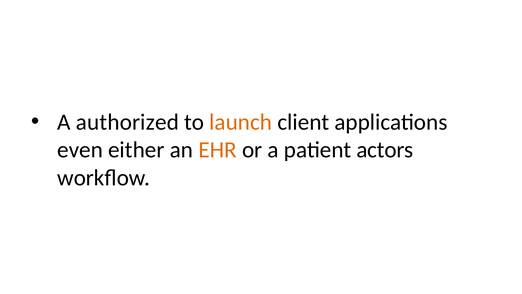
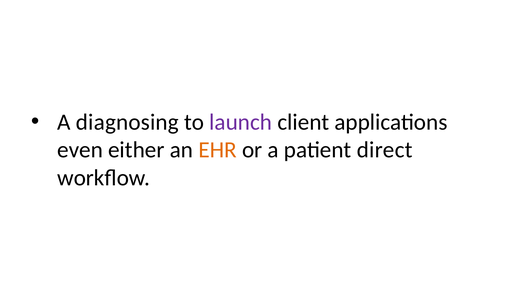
authorized: authorized -> diagnosing (127, 122)
launch colour: orange -> purple (241, 122)
actors: actors -> direct (385, 150)
